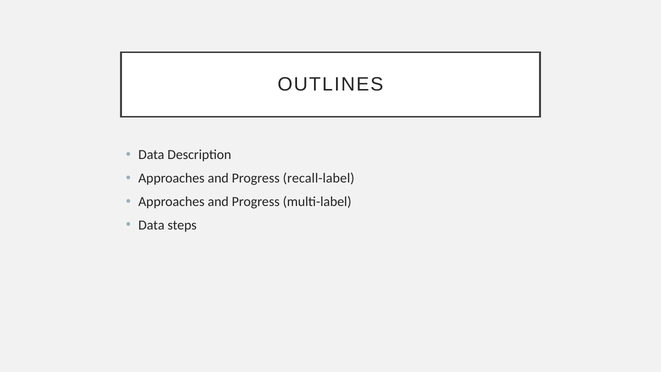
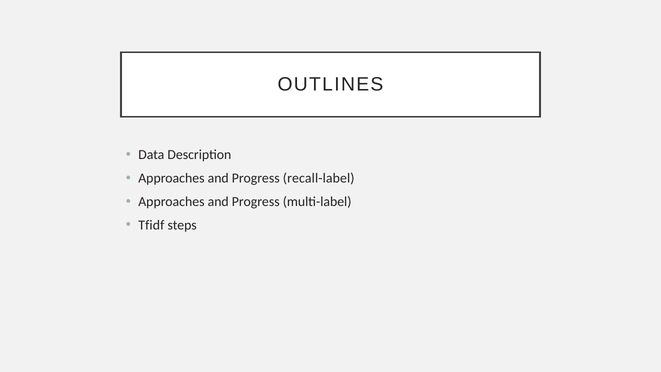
Data: Data -> Tfidf (151, 225)
